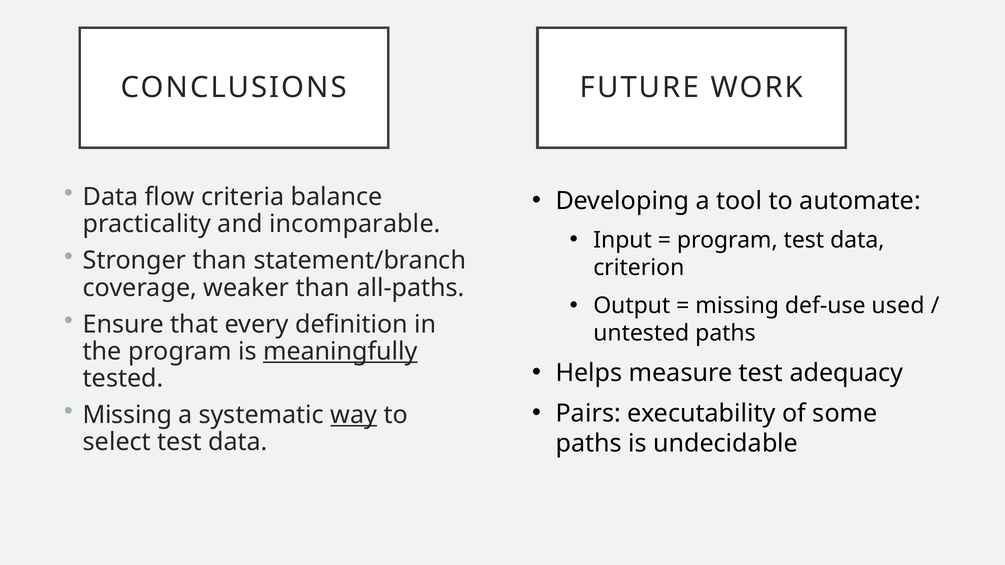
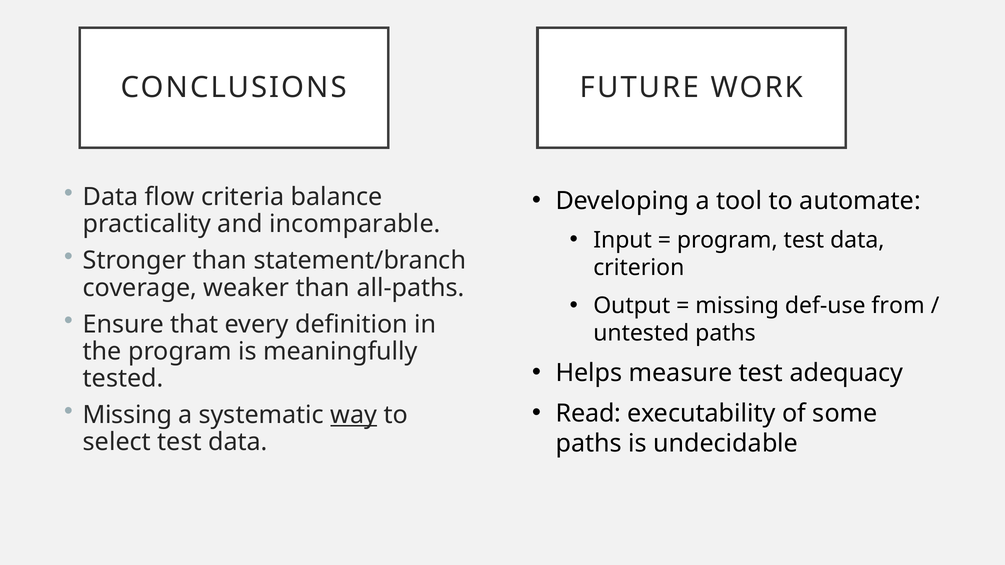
used: used -> from (898, 306)
meaningfully underline: present -> none (340, 352)
Pairs: Pairs -> Read (588, 414)
